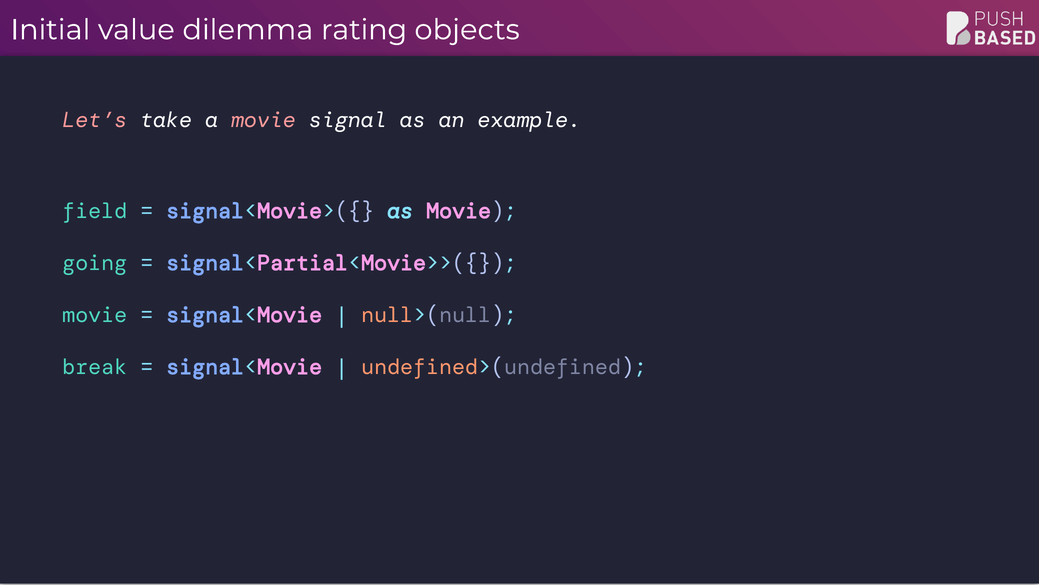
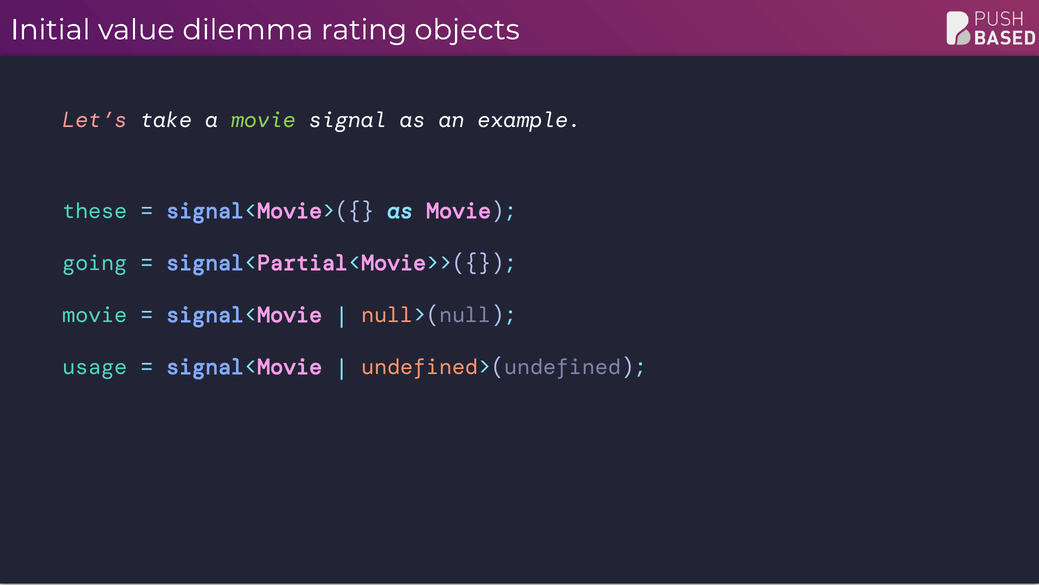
movie colour: pink -> light green (263, 120)
field: field -> these (95, 211)
break: break -> usage (95, 367)
